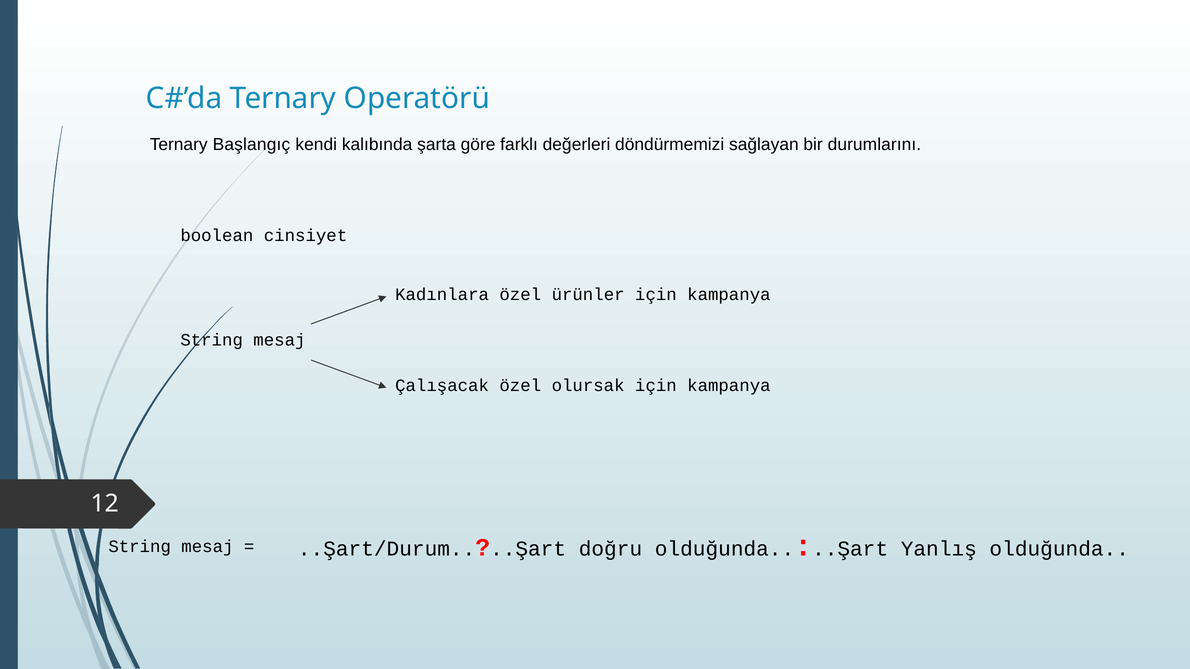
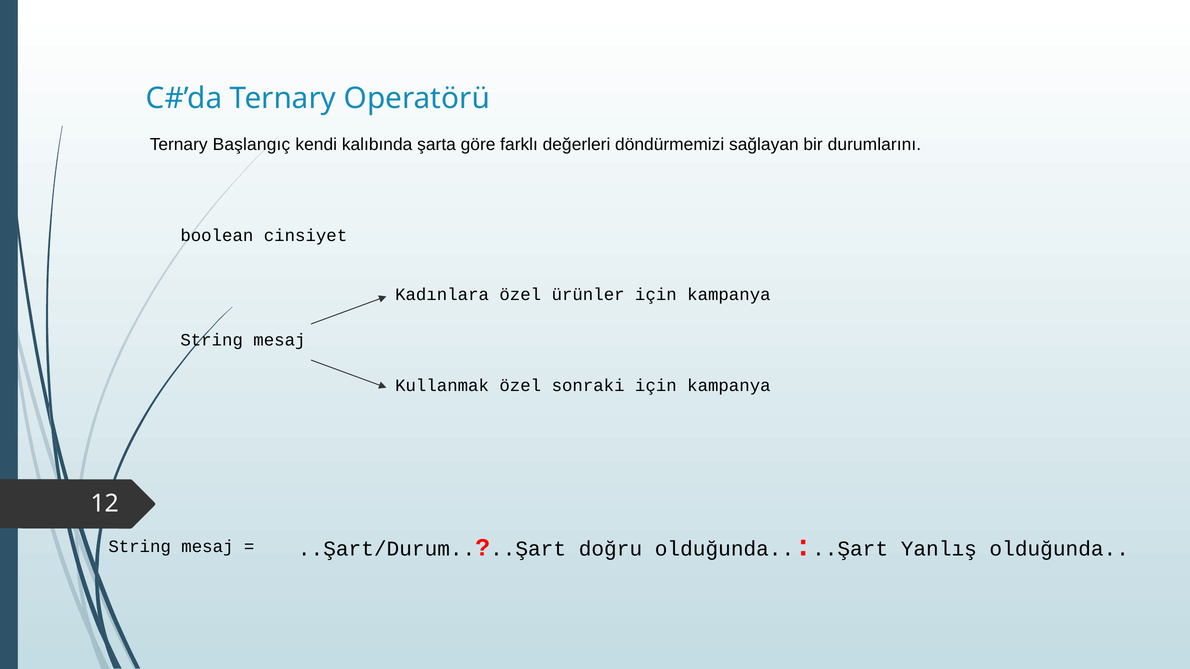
Çalışacak: Çalışacak -> Kullanmak (442, 386)
olursak: olursak -> sonraki (588, 386)
